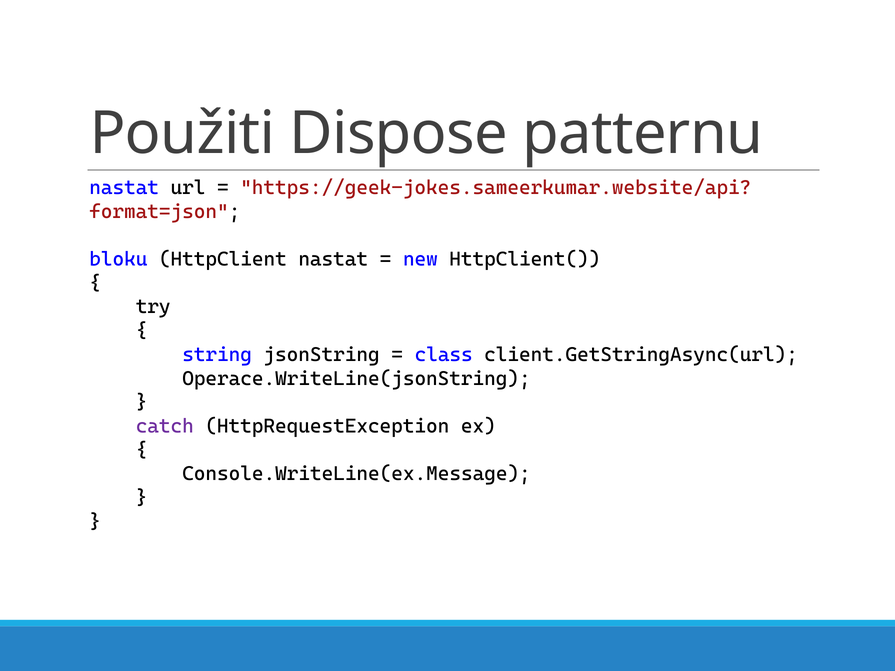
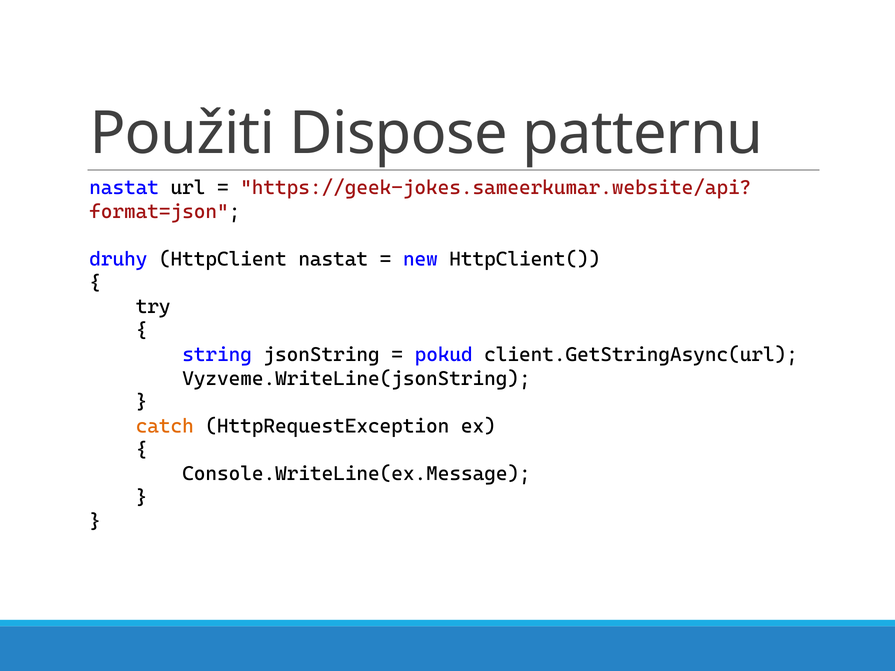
bloku: bloku -> druhy (118, 259)
class: class -> pokud (444, 355)
Operace.WriteLine(jsonString: Operace.WriteLine(jsonString -> Vyzveme.WriteLine(jsonString (356, 379)
catch colour: purple -> orange (165, 426)
